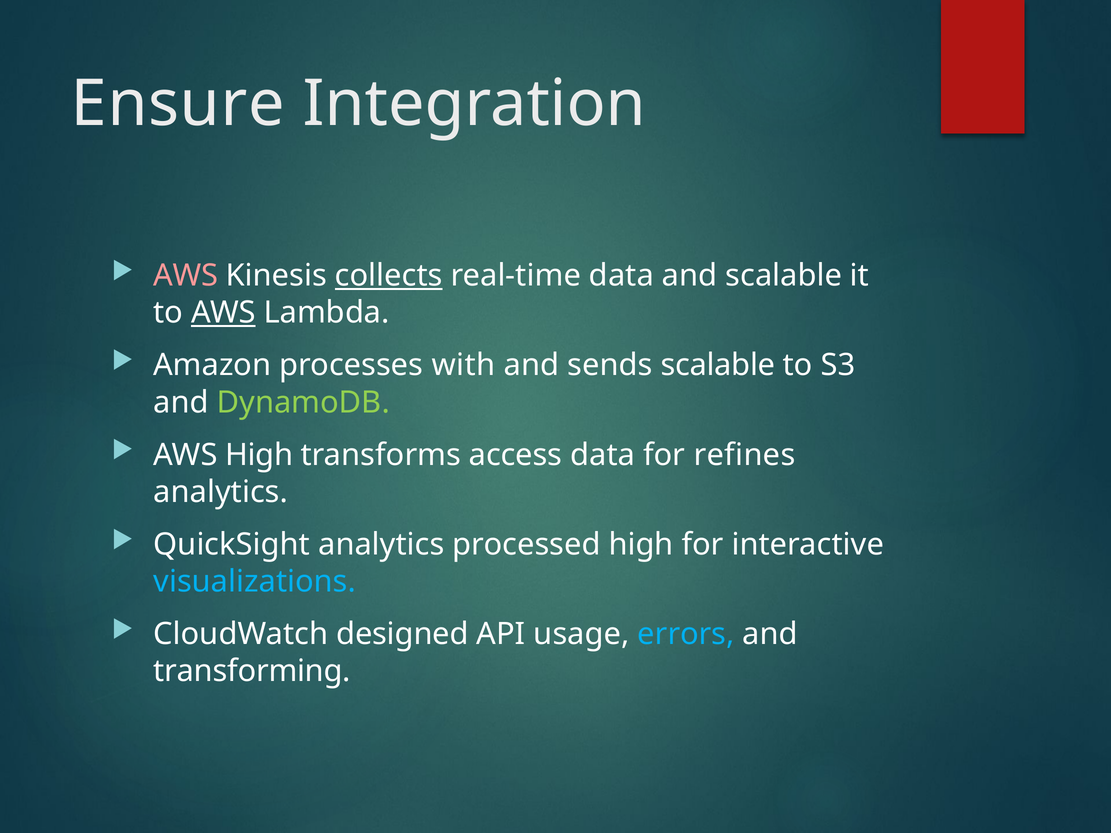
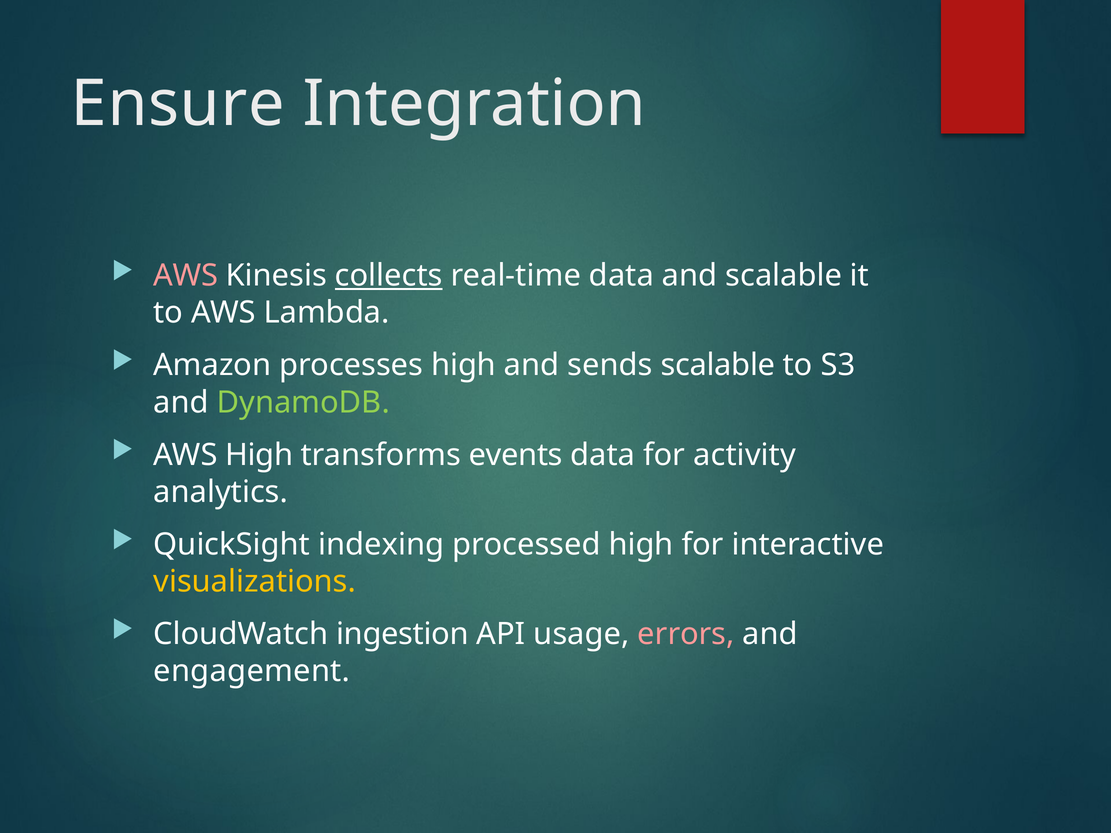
AWS underline: present -> none (223, 313)
processes with: with -> high (464, 365)
access: access -> events (516, 455)
refines: refines -> activity (745, 455)
QuickSight analytics: analytics -> indexing (381, 545)
visualizations colour: light blue -> yellow (255, 582)
designed: designed -> ingestion (403, 634)
errors colour: light blue -> pink (686, 634)
transforming: transforming -> engagement (252, 671)
